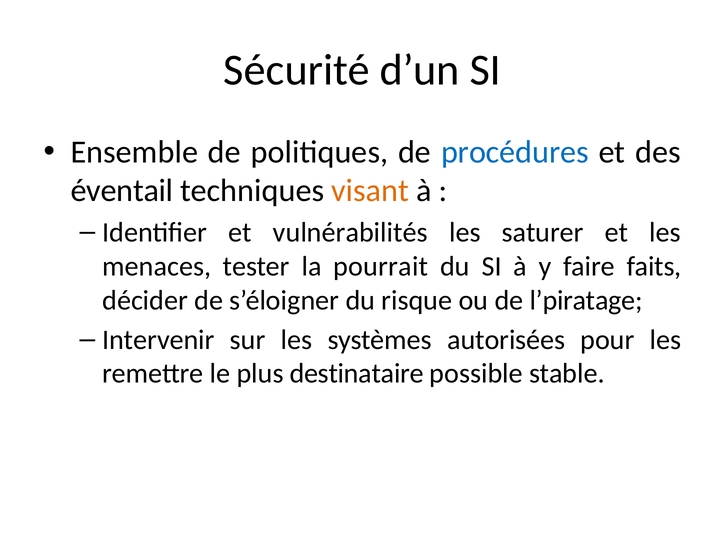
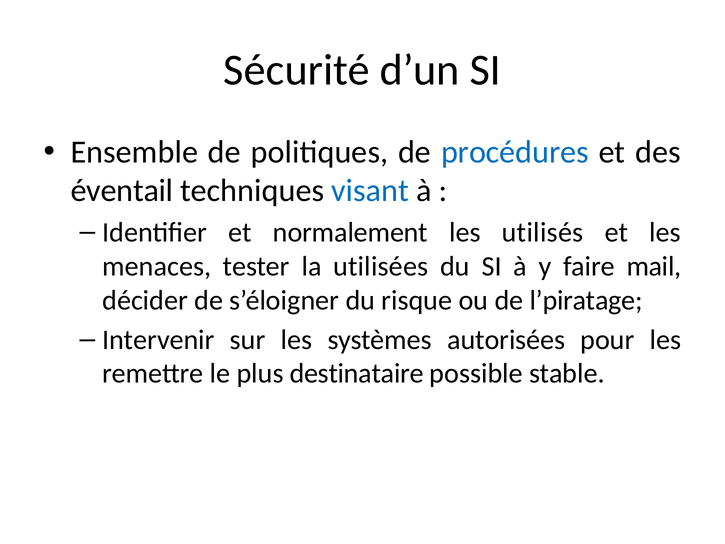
visant colour: orange -> blue (370, 191)
vulnérabilités: vulnérabilités -> normalement (350, 232)
saturer: saturer -> utilisés (543, 232)
pourrait: pourrait -> utilisées (381, 266)
faits: faits -> mail (654, 266)
